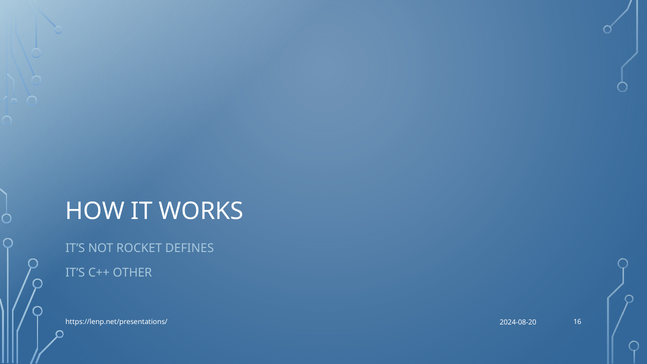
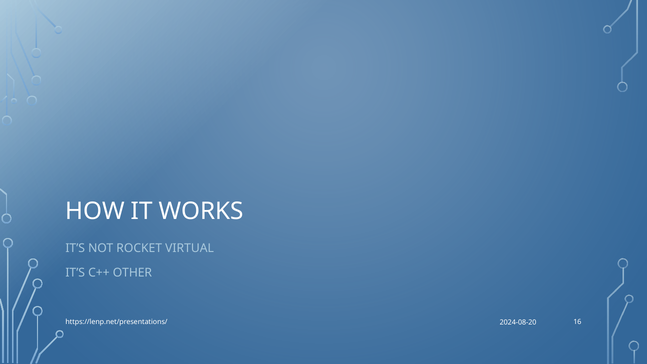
DEFINES: DEFINES -> VIRTUAL (190, 248)
